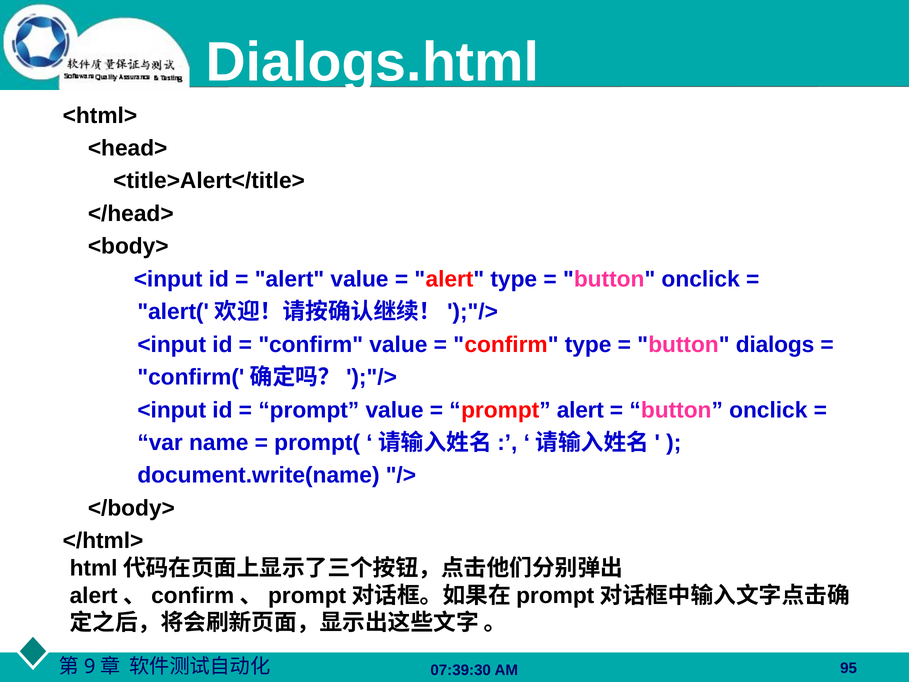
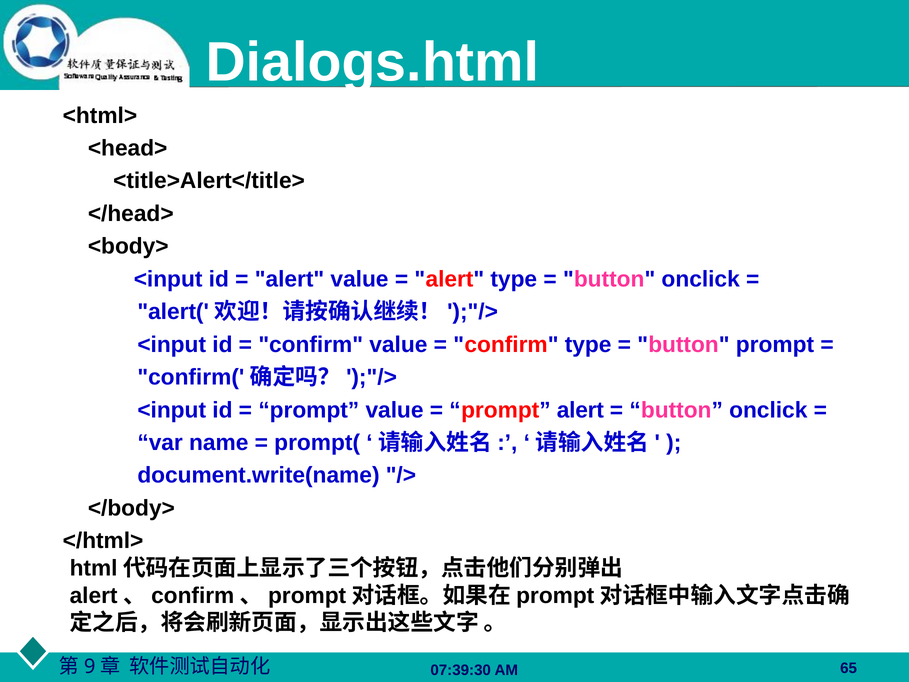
button dialogs: dialogs -> prompt (775, 344)
95: 95 -> 65 (849, 668)
